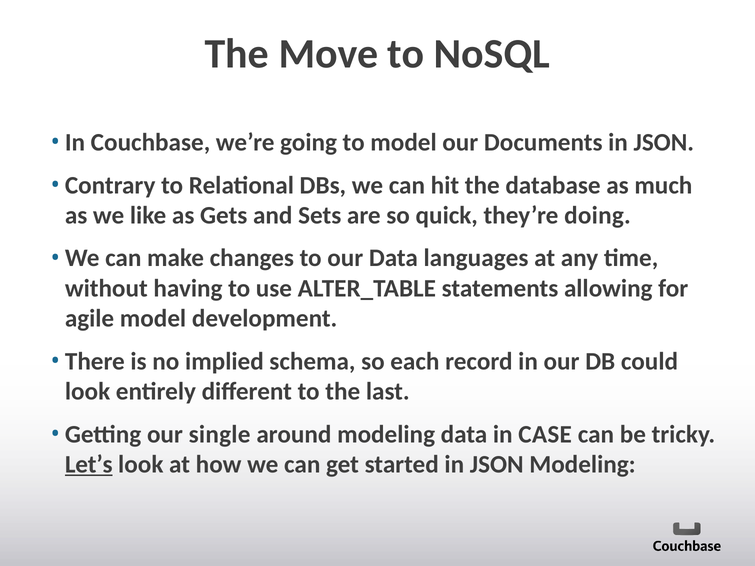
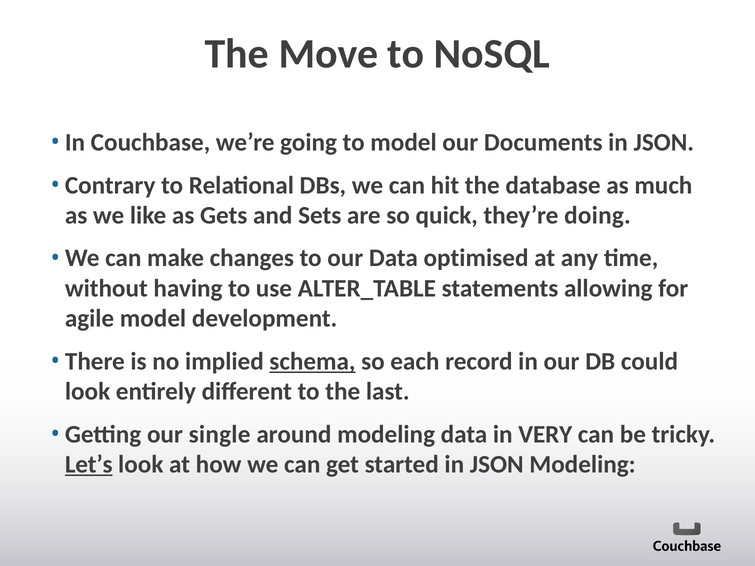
languages: languages -> optimised (476, 258)
schema underline: none -> present (312, 361)
CASE: CASE -> VERY (545, 434)
